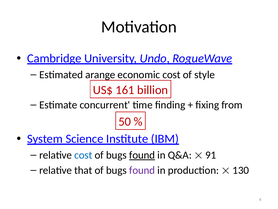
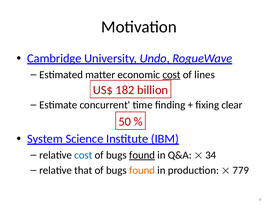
arange: arange -> matter (100, 75)
cost underline: none -> present (172, 75)
style: style -> lines (205, 75)
161: 161 -> 182 (125, 90)
from: from -> clear (232, 105)
91: 91 -> 34 (211, 155)
found colour: purple -> orange (142, 170)
130: 130 -> 779 (241, 170)
